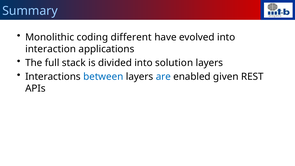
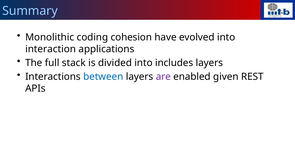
different: different -> cohesion (131, 37)
solution: solution -> includes (174, 63)
are colour: blue -> purple (163, 77)
